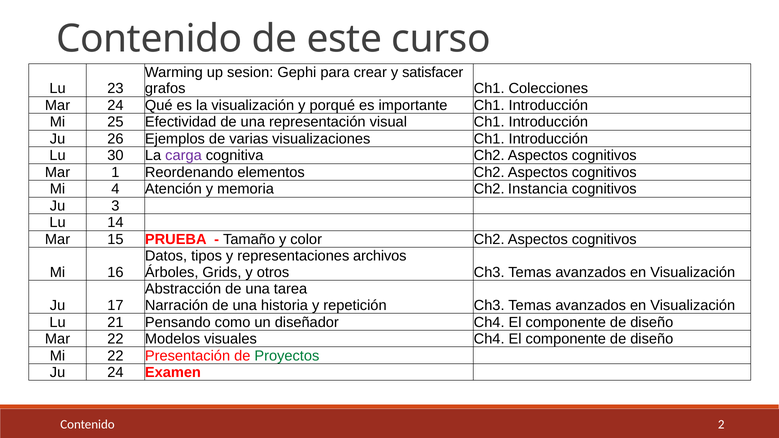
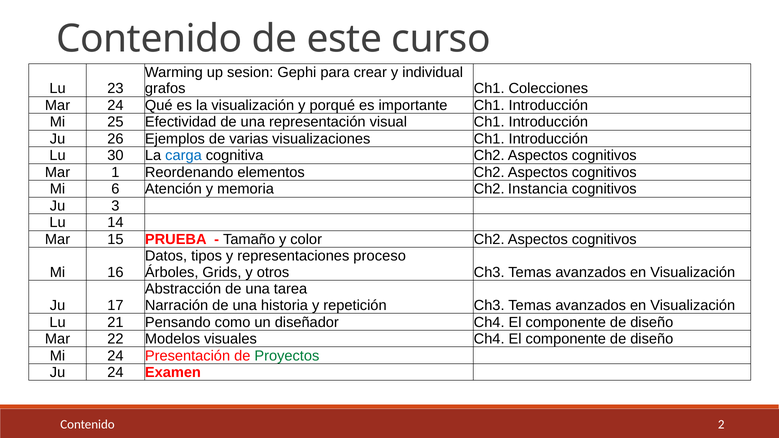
satisfacer: satisfacer -> individual (433, 72)
carga colour: purple -> blue (183, 156)
4: 4 -> 6 (115, 189)
archivos: archivos -> proceso (380, 256)
Mi 22: 22 -> 24 (115, 356)
